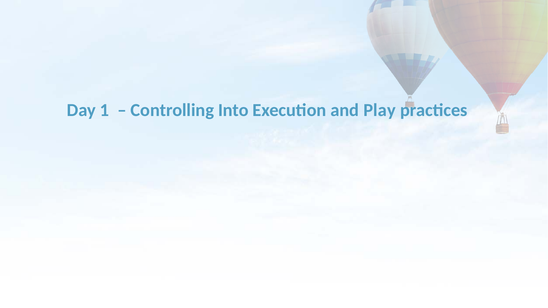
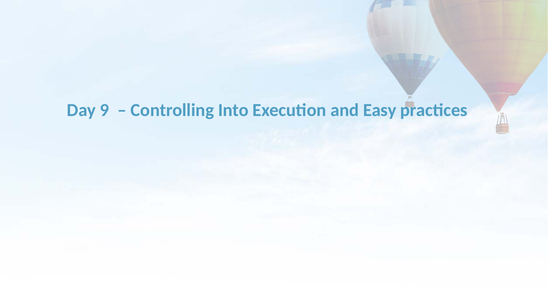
1: 1 -> 9 (104, 110)
Play: Play -> Easy (380, 110)
